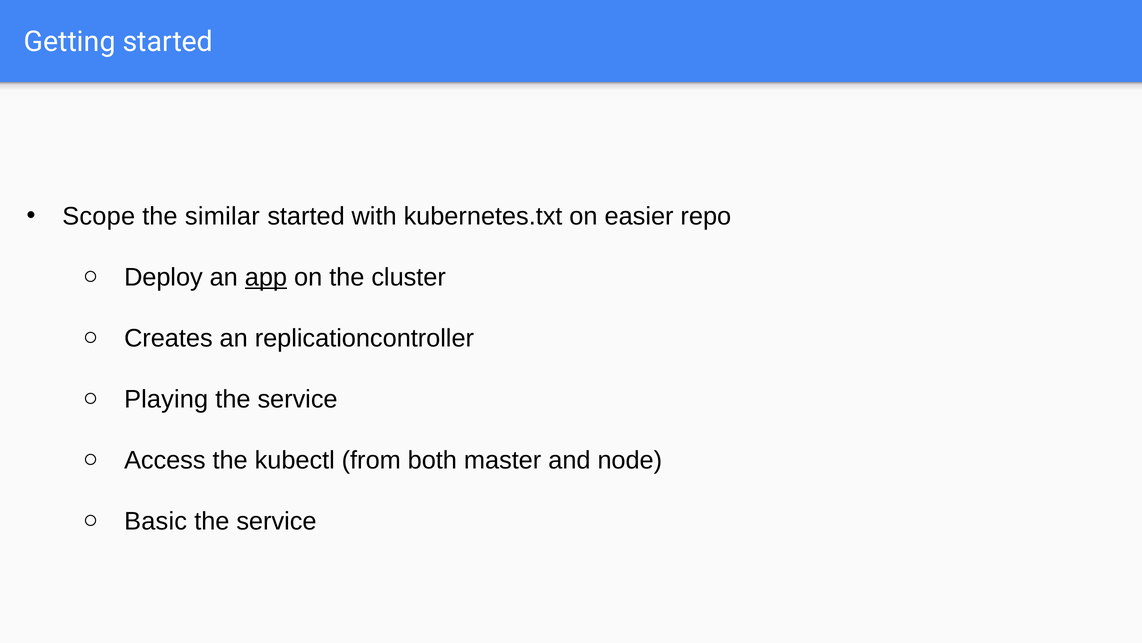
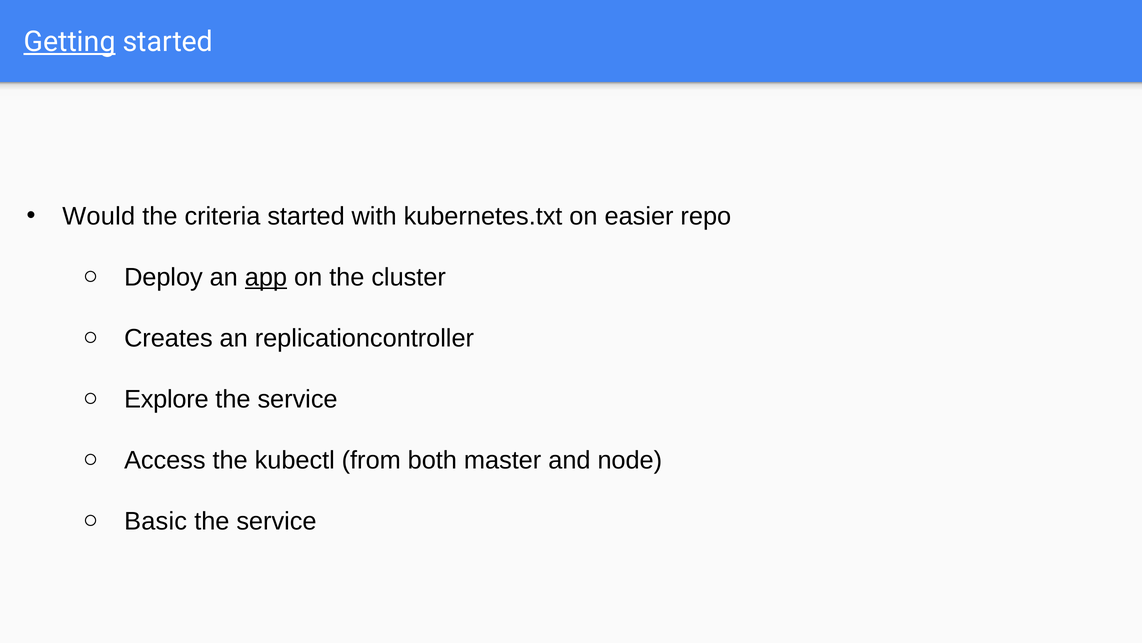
Getting underline: none -> present (70, 42)
Scope: Scope -> Would (99, 216)
similar: similar -> criteria (222, 216)
Playing: Playing -> Explore (166, 399)
